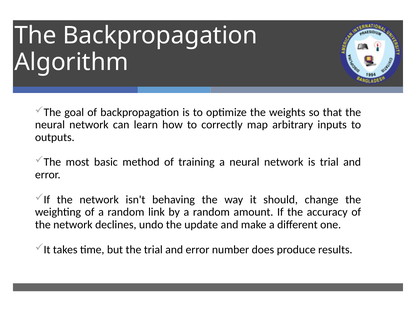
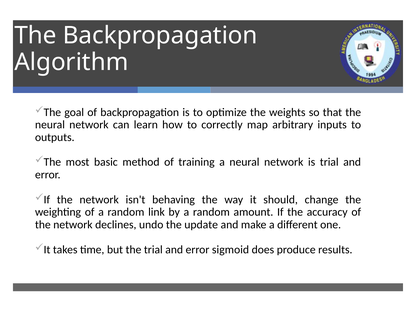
number: number -> sigmoid (231, 250)
